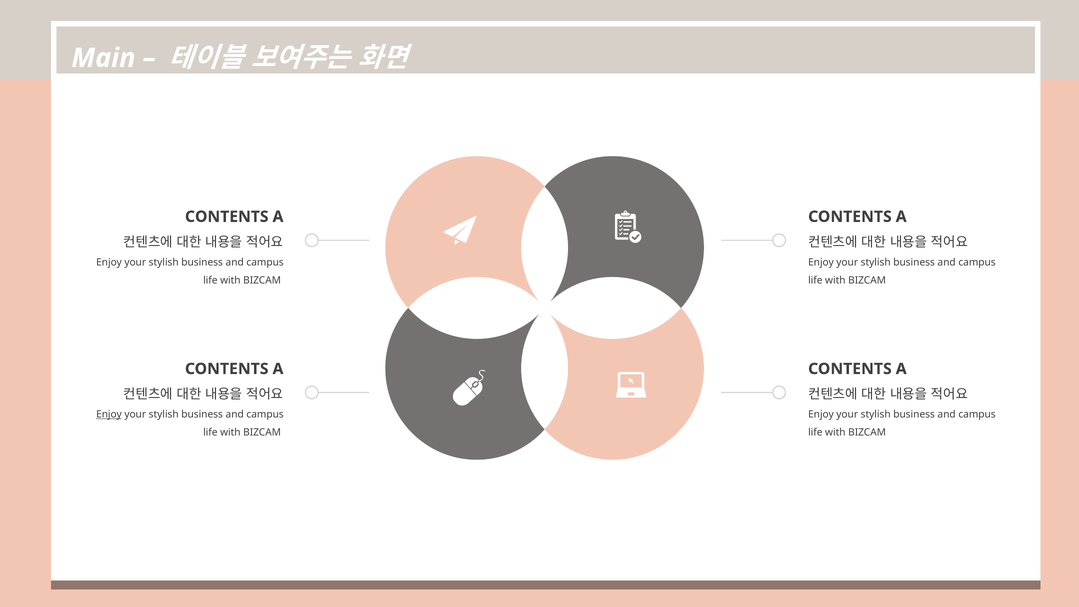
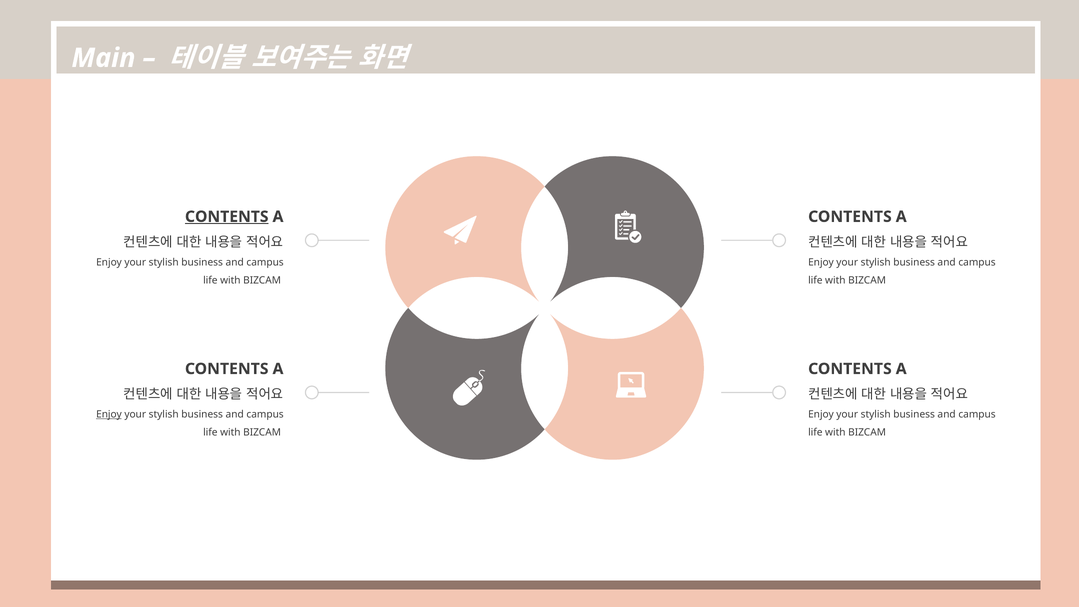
CONTENTS underline: none -> present (227, 217)
